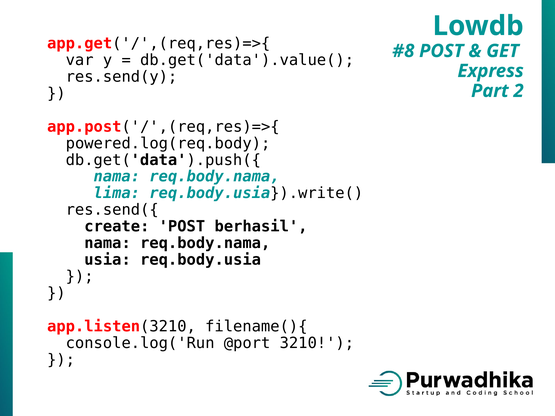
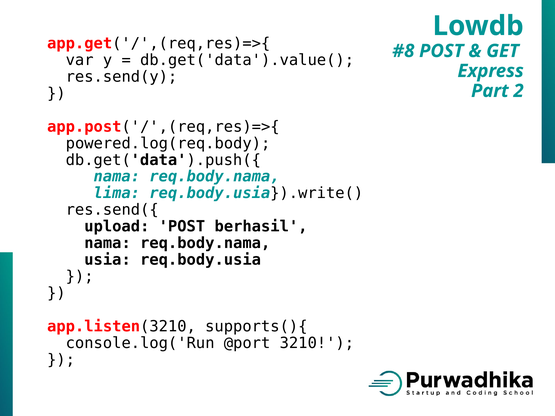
create: create -> upload (117, 227)
filename(){: filename(){ -> supports(){ (256, 327)
